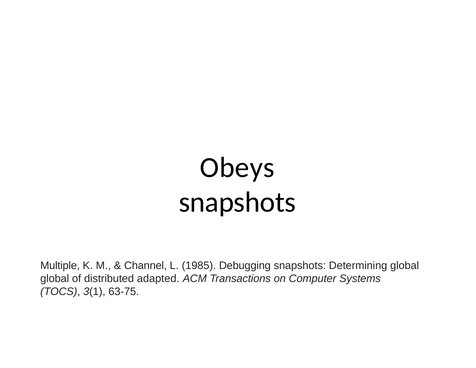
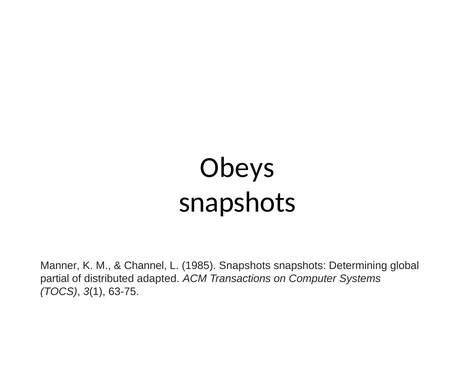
Multiple: Multiple -> Manner (60, 265)
1985 Debugging: Debugging -> Snapshots (245, 265)
global: global -> partial (55, 278)
